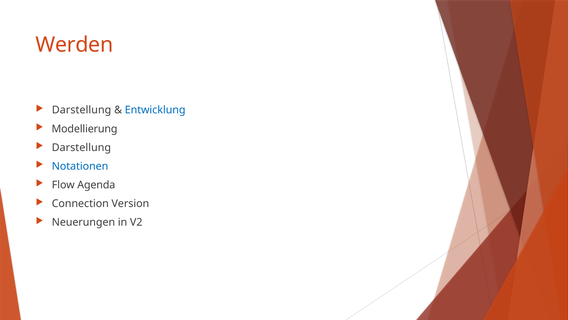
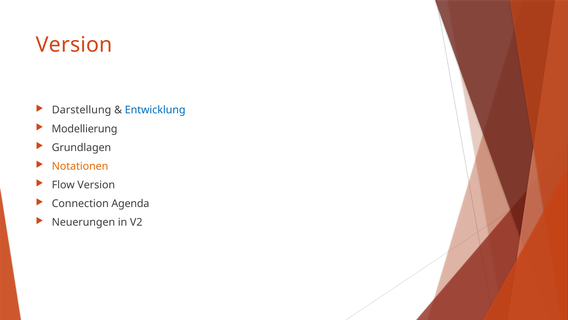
Werden: Werden -> Version (74, 45)
Darstellung: Darstellung -> Grundlagen (81, 147)
Notationen colour: blue -> orange (80, 166)
Flow Agenda: Agenda -> Version (96, 185)
Version: Version -> Agenda (130, 203)
